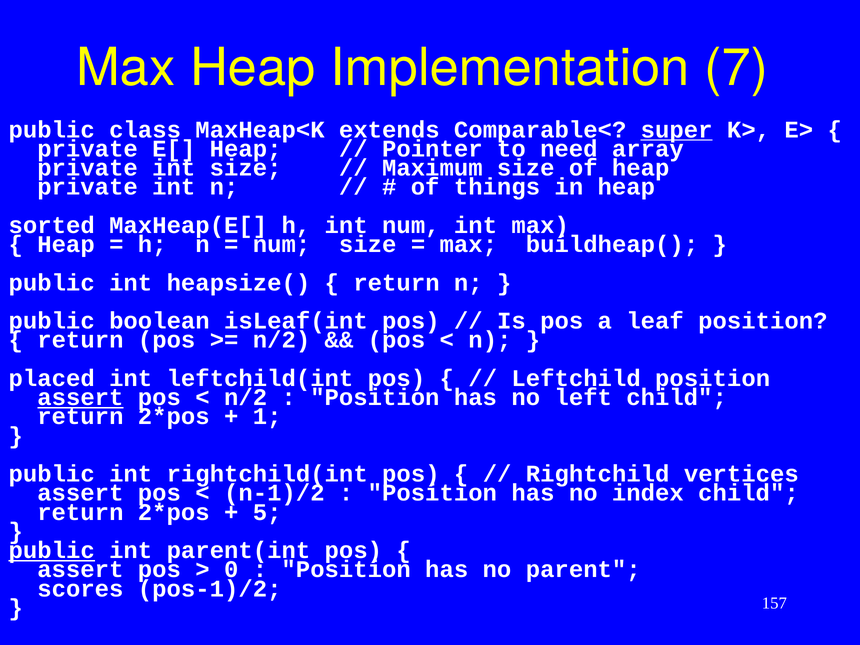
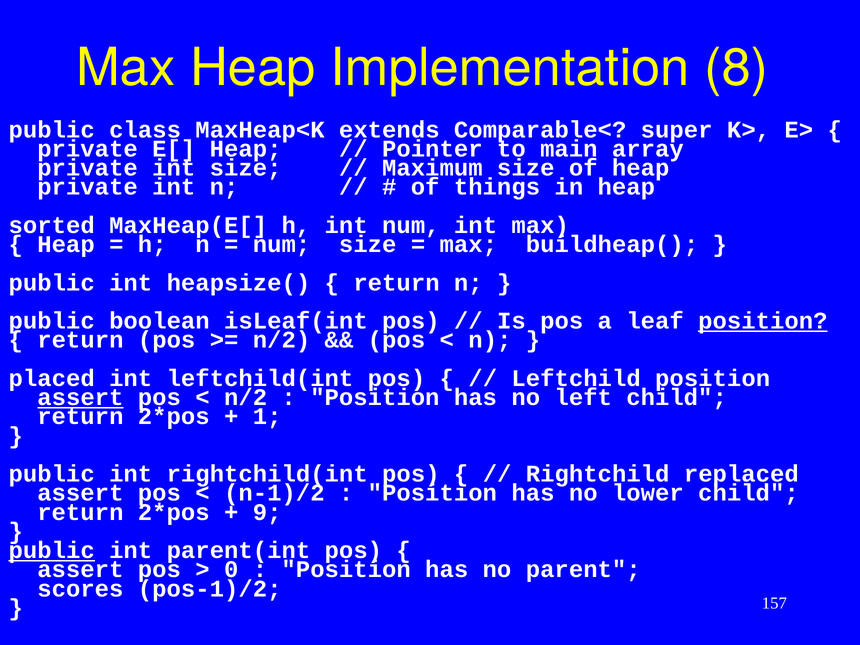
7: 7 -> 8 (736, 68)
super underline: present -> none (677, 130)
need: need -> main (569, 149)
position underline: none -> present (763, 321)
vertices: vertices -> replaced (741, 474)
index: index -> lower (648, 493)
5: 5 -> 9 (267, 512)
